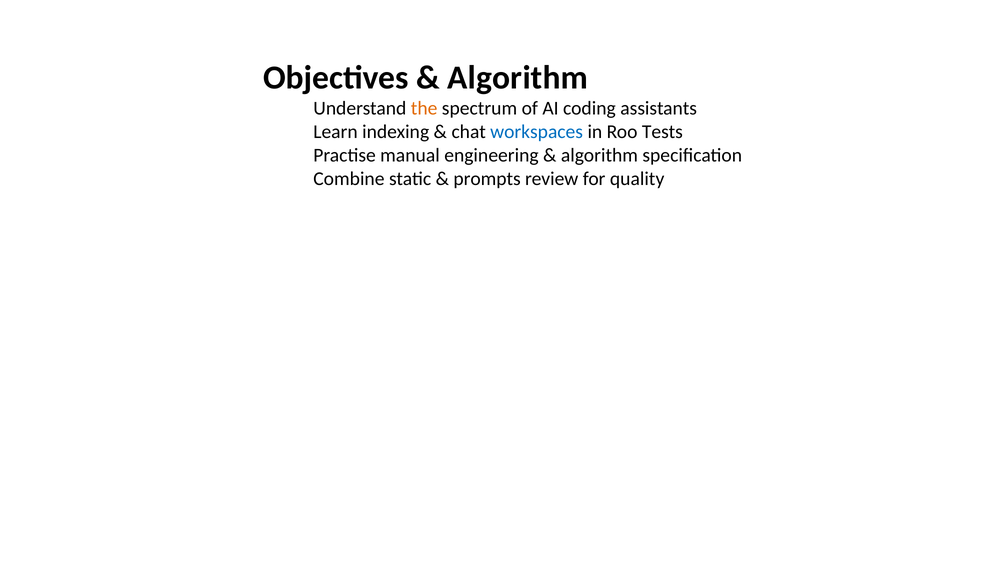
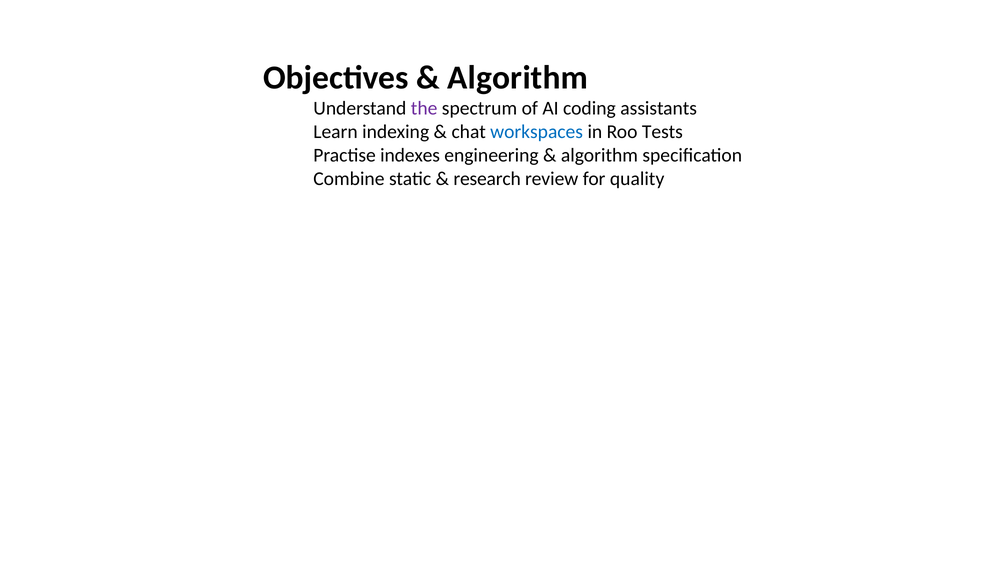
the colour: orange -> purple (424, 109)
manual: manual -> indexes (410, 156)
prompts: prompts -> research (487, 179)
